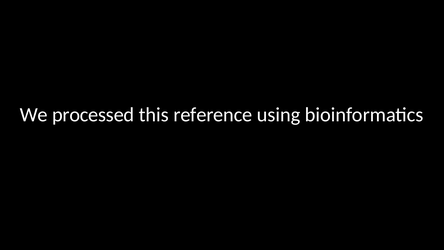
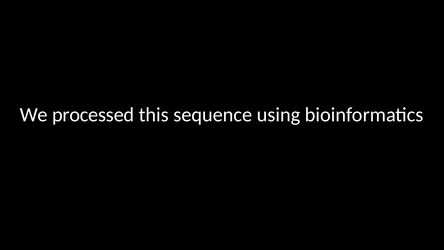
reference: reference -> sequence (213, 115)
